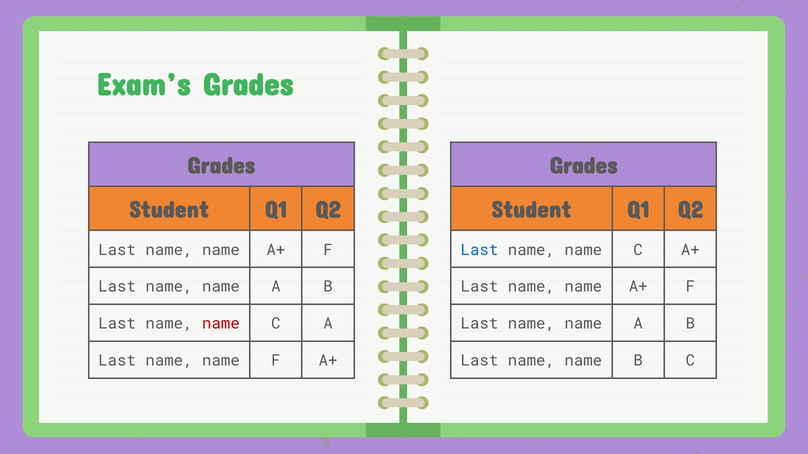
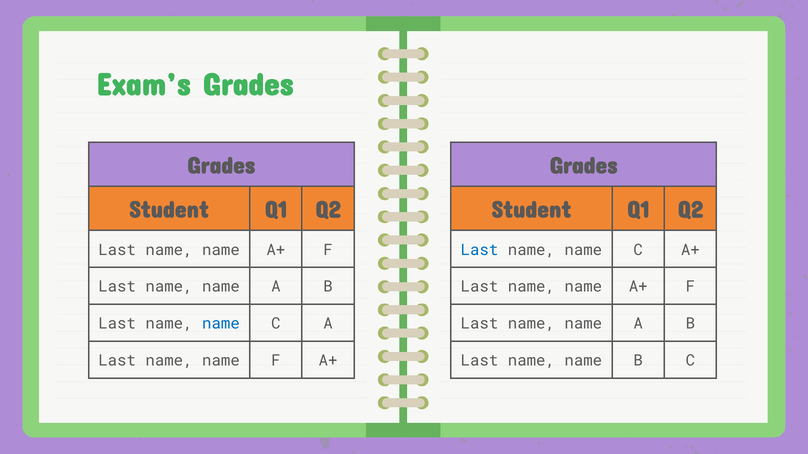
name colour: red -> blue (221, 324)
